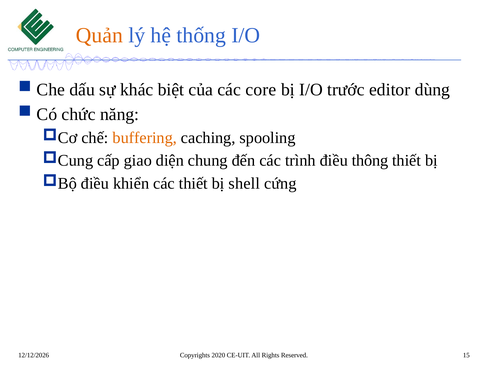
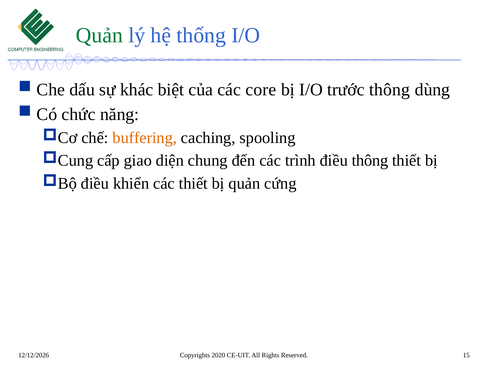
Quản colour: orange -> green (99, 35)
trước editor: editor -> thông (390, 90)
bị shell: shell -> quản (244, 183)
